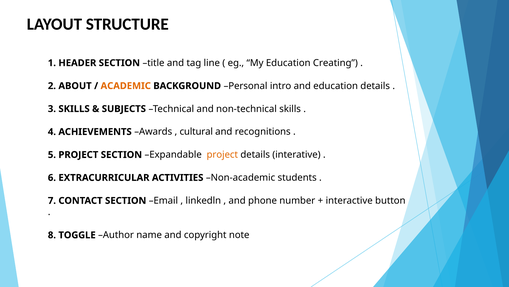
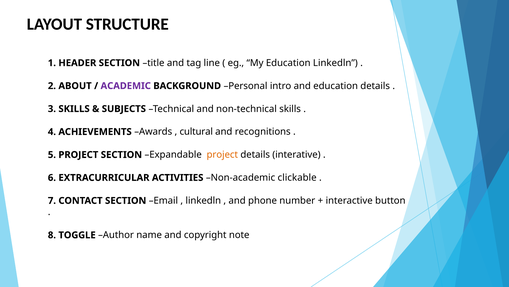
Education Creating: Creating -> Linkedln (335, 63)
ACADEMIC colour: orange -> purple (126, 86)
students: students -> clickable (297, 177)
